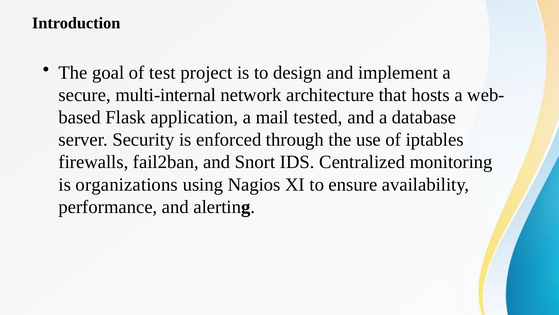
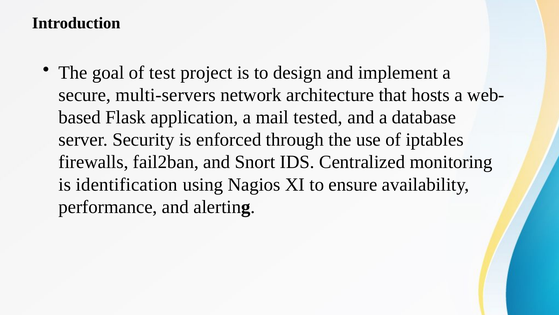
multi-internal: multi-internal -> multi-servers (166, 95)
organizations: organizations -> identification (127, 184)
